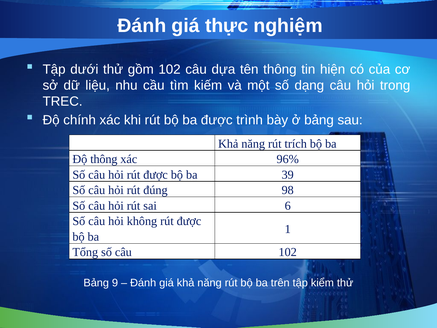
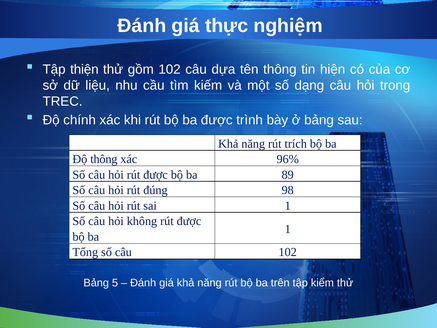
dưới: dưới -> thiện (84, 69)
39: 39 -> 89 (288, 175)
sai 6: 6 -> 1 (288, 206)
9: 9 -> 5 (115, 283)
